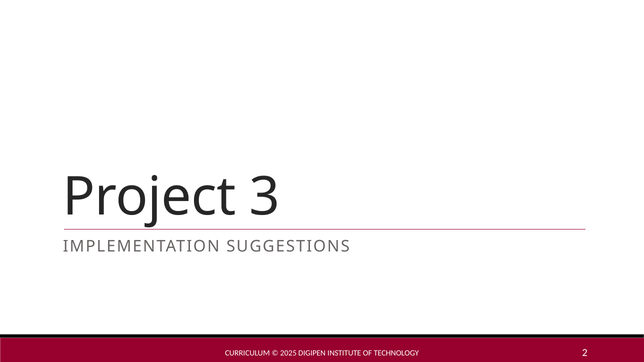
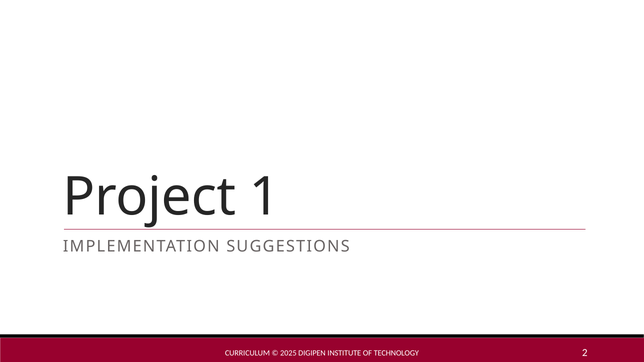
3: 3 -> 1 (265, 197)
